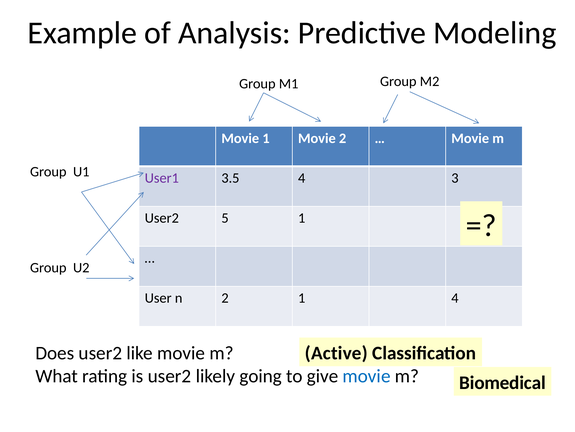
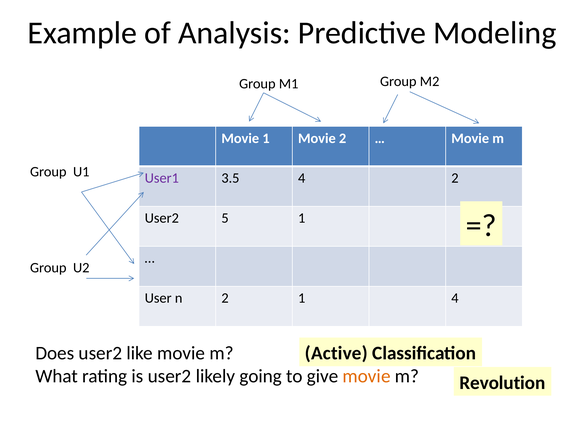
4 3: 3 -> 2 (455, 178)
movie colour: blue -> orange (367, 376)
Biomedical: Biomedical -> Revolution (502, 382)
